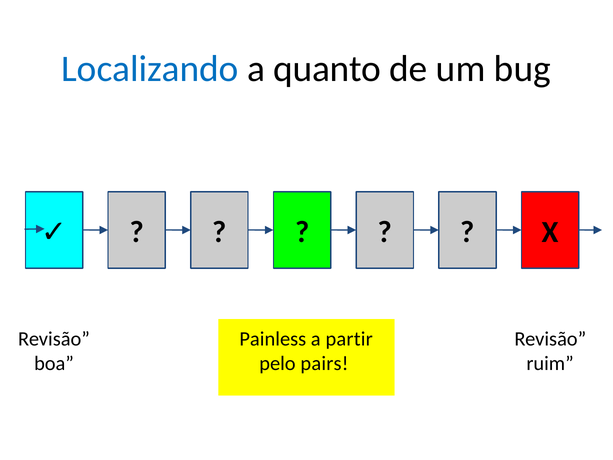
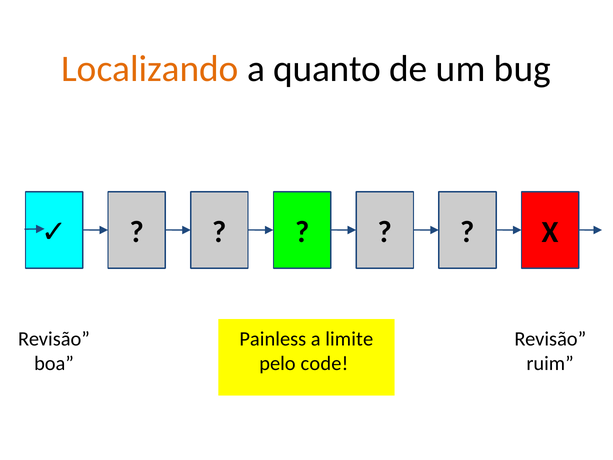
Localizando colour: blue -> orange (150, 69)
partir: partir -> limite (349, 339)
pairs: pairs -> code (324, 363)
